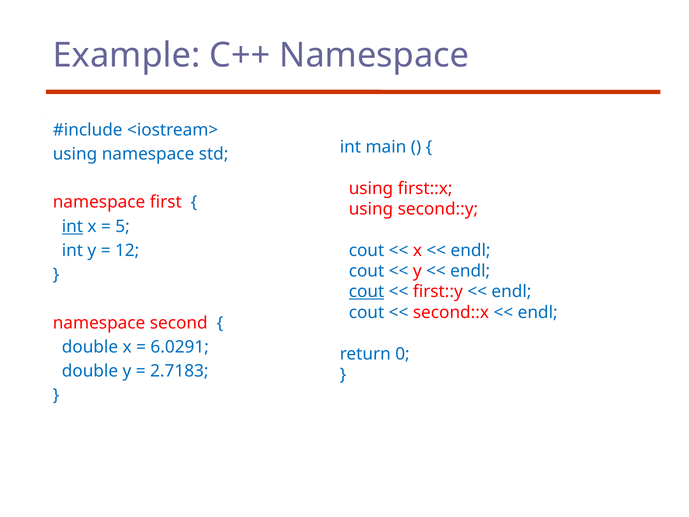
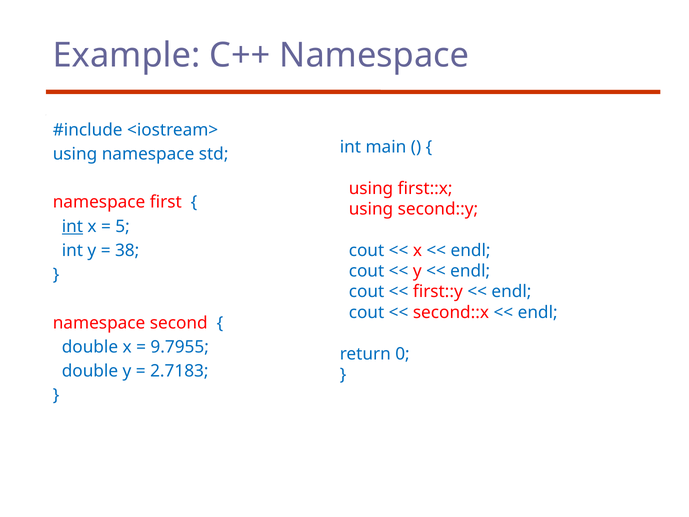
12: 12 -> 38 (127, 250)
cout underline: present -> none (367, 292)
6.0291: 6.0291 -> 9.7955 (180, 347)
